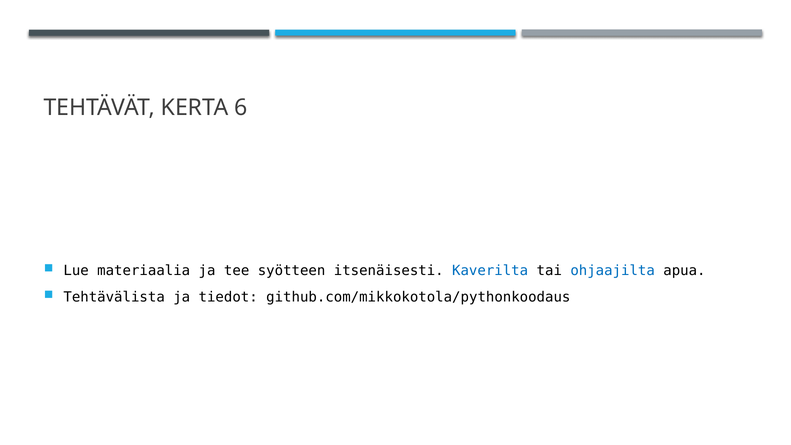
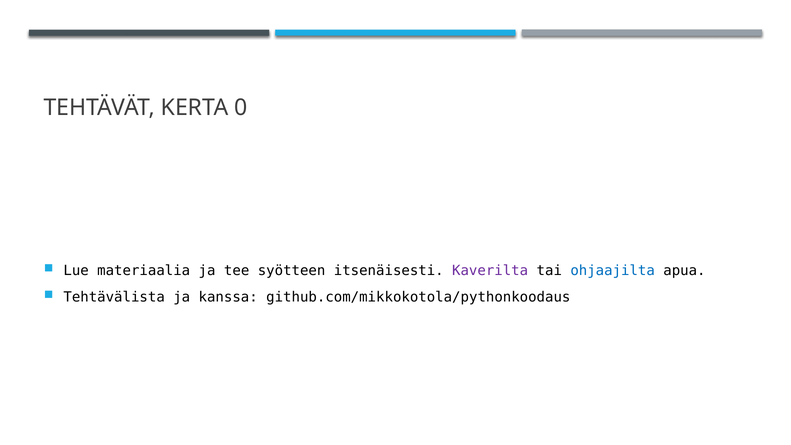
6: 6 -> 0 (241, 107)
Kaverilta colour: blue -> purple (490, 271)
tiedot: tiedot -> kanssa (228, 297)
